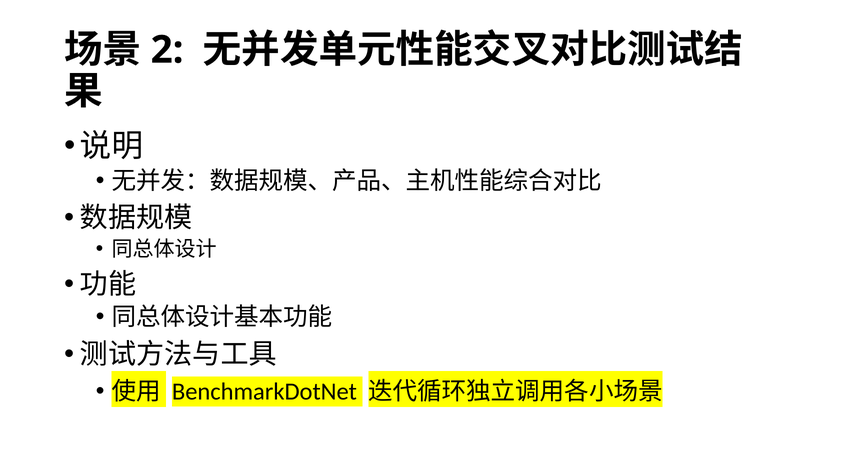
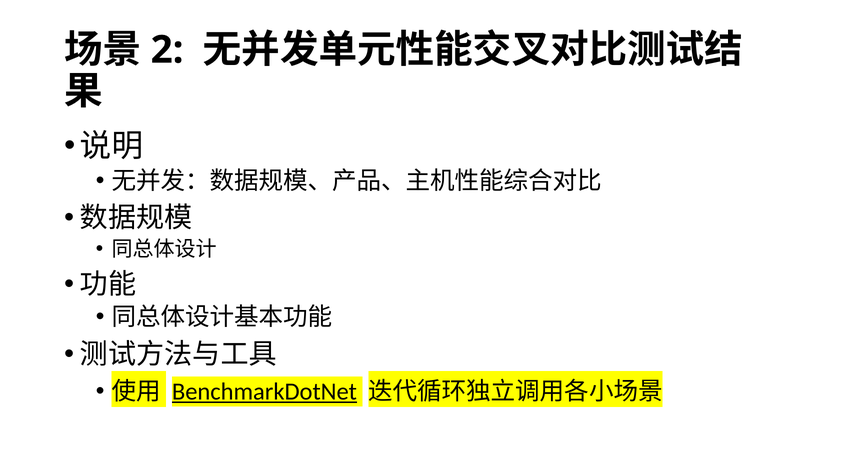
BenchmarkDotNet underline: none -> present (264, 391)
